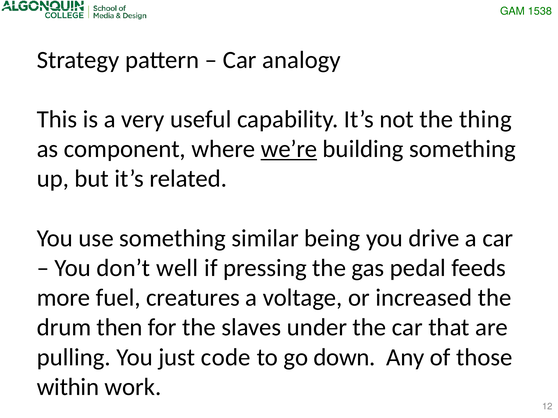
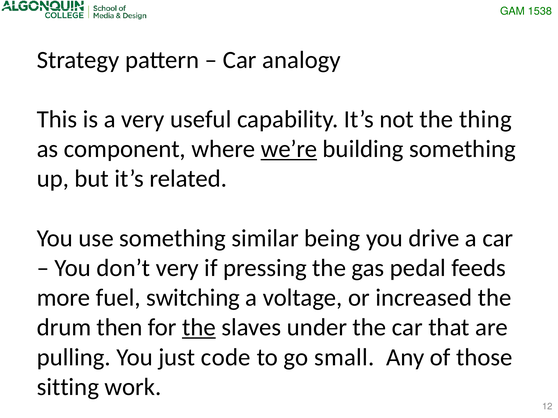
don’t well: well -> very (177, 268)
creatures: creatures -> switching (193, 298)
the underline: none -> present (199, 328)
down: down -> small (344, 358)
within: within -> sitting (68, 387)
